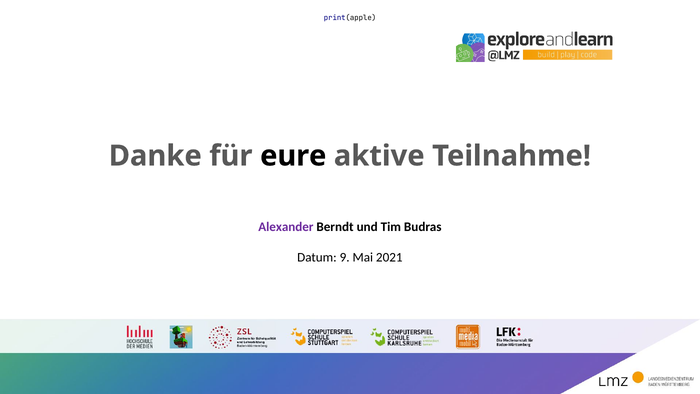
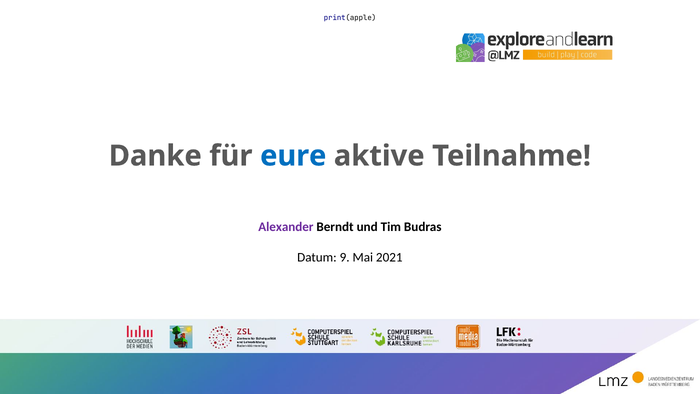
eure colour: black -> blue (293, 156)
